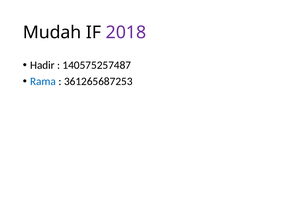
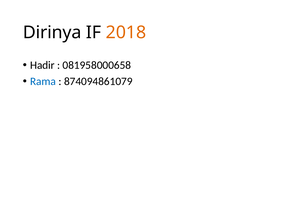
Mudah: Mudah -> Dirinya (52, 32)
2018 colour: purple -> orange (126, 32)
140575257487: 140575257487 -> 081958000658 (97, 65)
361265687253: 361265687253 -> 874094861079 (98, 82)
